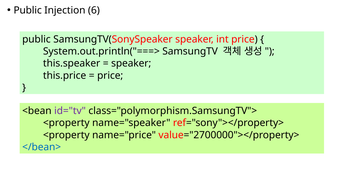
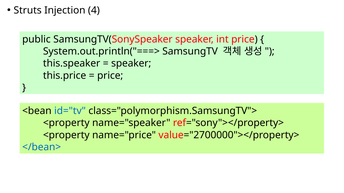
Public: Public -> Struts (28, 10)
6: 6 -> 4 (94, 10)
id="tv colour: purple -> blue (70, 111)
